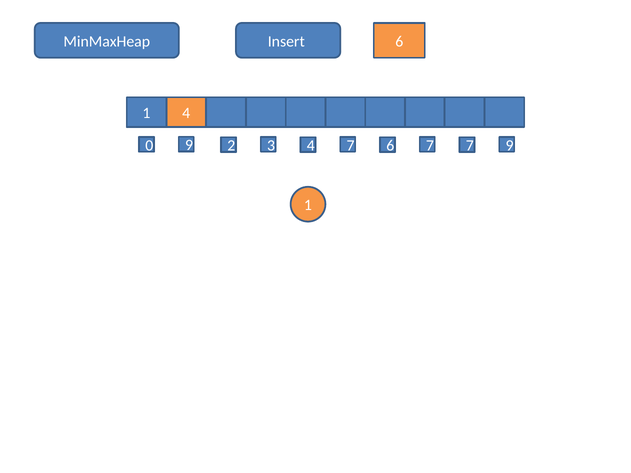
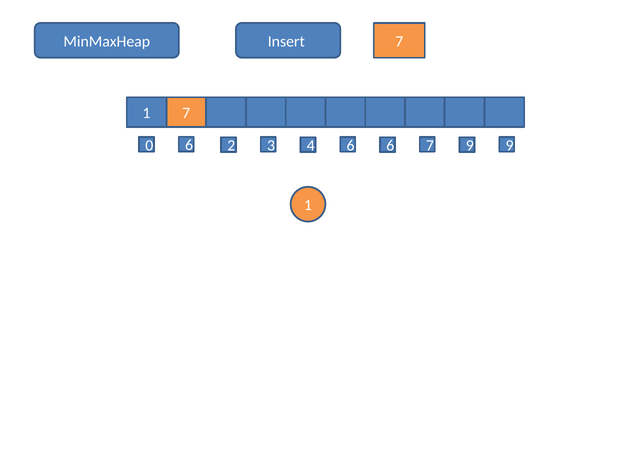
Insert 6: 6 -> 7 (399, 41)
1 4: 4 -> 7 (186, 113)
0 9: 9 -> 6 (189, 145)
4 7: 7 -> 6 (350, 146)
7 7: 7 -> 9 (470, 146)
